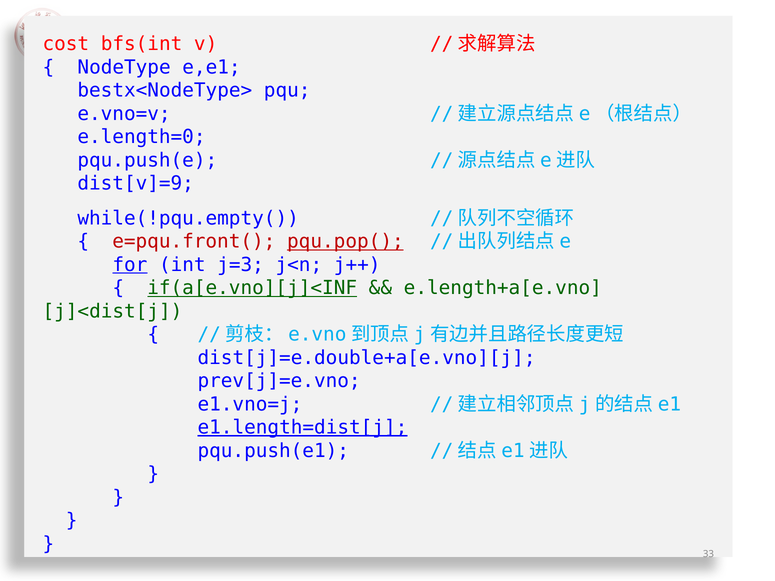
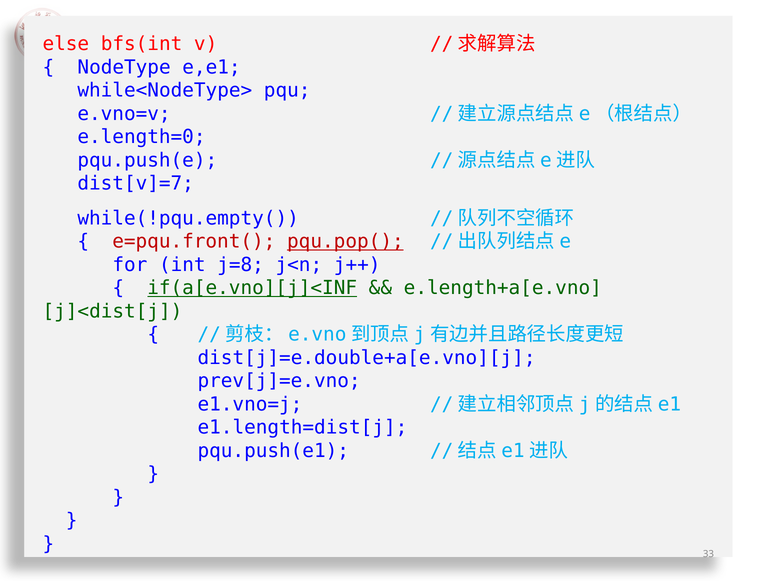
cost: cost -> else (66, 44)
bestx<NodeType>: bestx<NodeType> -> while<NodeType> (165, 91)
dist[v]=9: dist[v]=9 -> dist[v]=7 (136, 184)
for underline: present -> none (130, 265)
j=3: j=3 -> j=8 (241, 265)
e1.length=dist[j underline: present -> none (302, 428)
